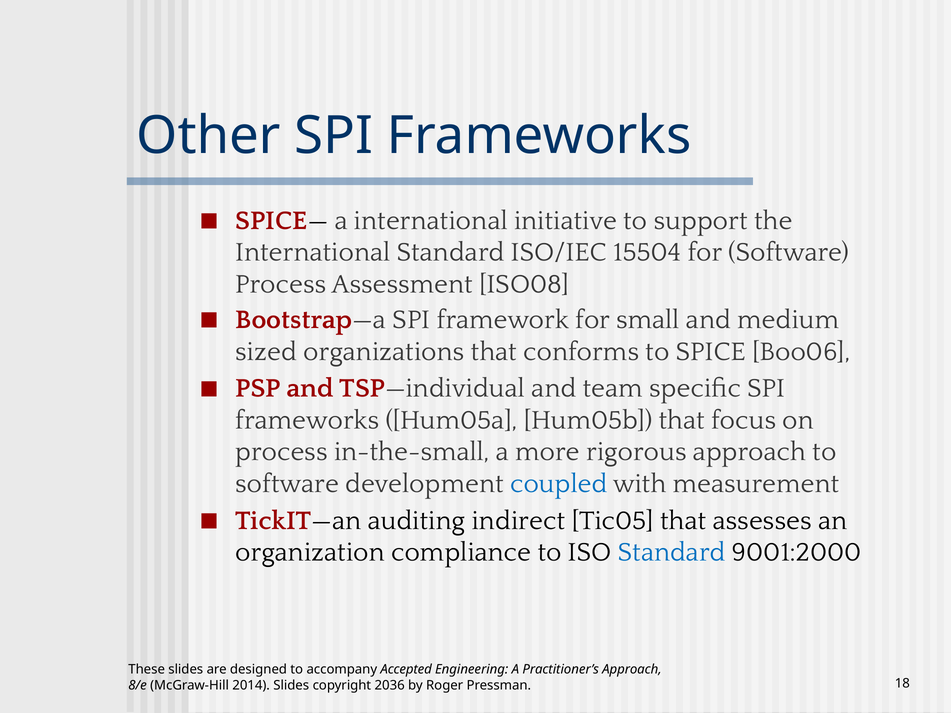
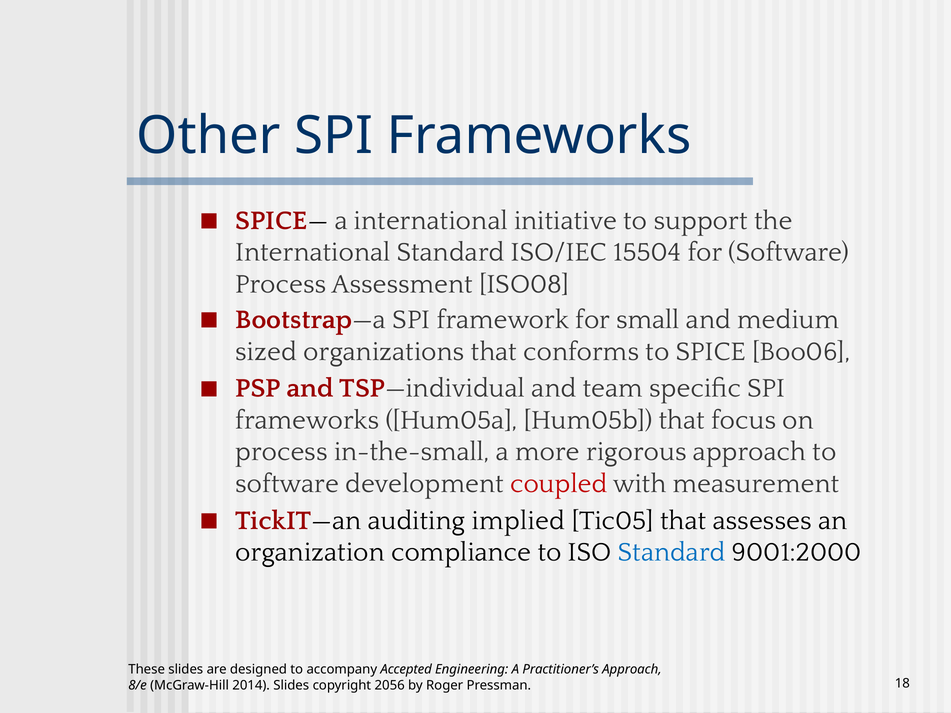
coupled colour: blue -> red (559, 484)
indirect: indirect -> implied (518, 521)
2036: 2036 -> 2056 (390, 686)
